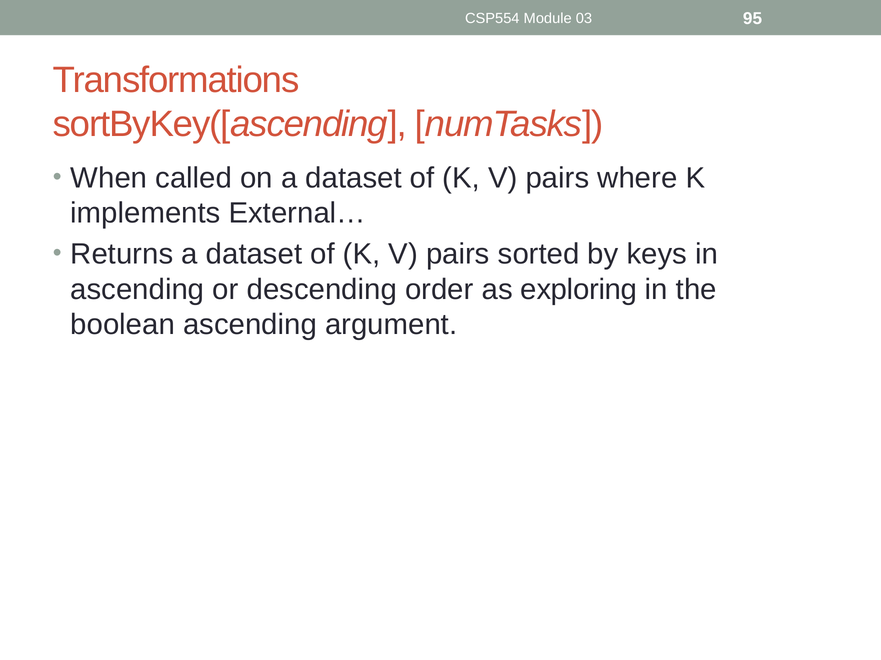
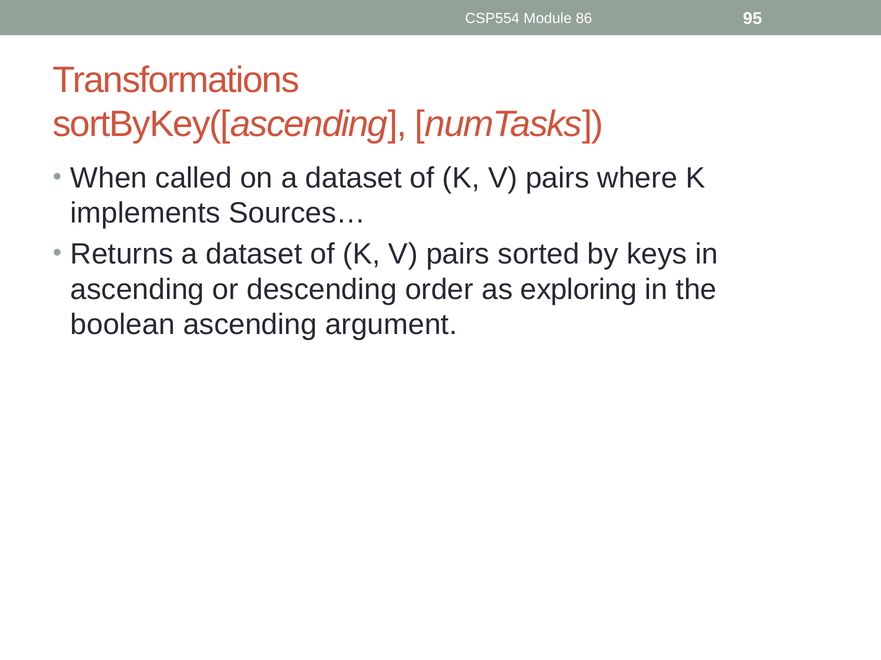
03: 03 -> 86 (584, 19)
External…: External… -> Sources… (297, 214)
